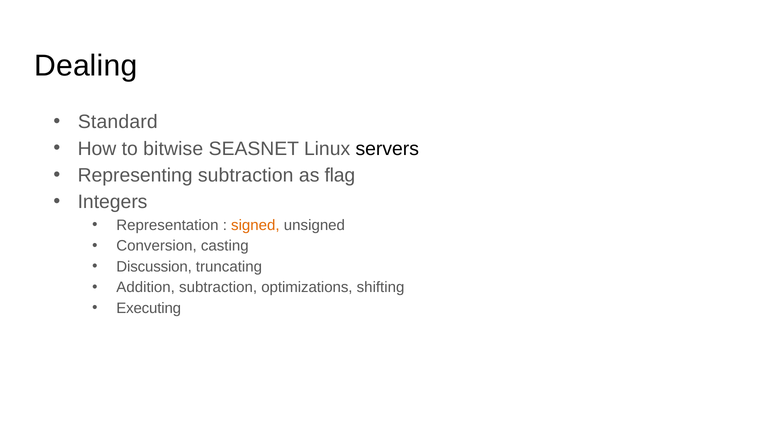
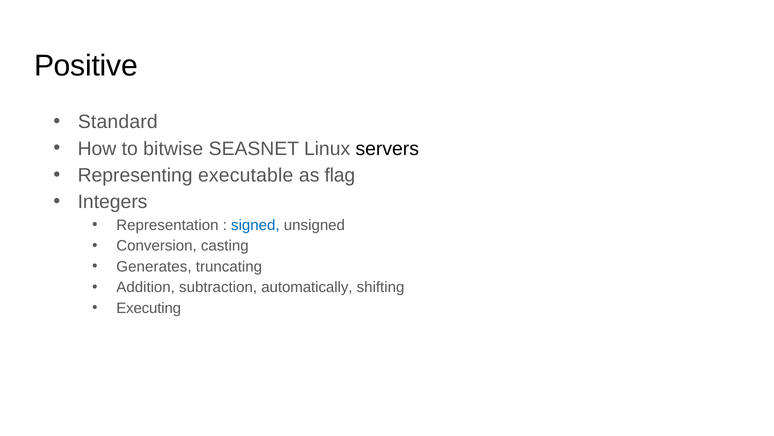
Dealing: Dealing -> Positive (86, 66)
Representing subtraction: subtraction -> executable (246, 175)
signed colour: orange -> blue (255, 225)
Discussion: Discussion -> Generates (154, 266)
optimizations: optimizations -> automatically (307, 287)
